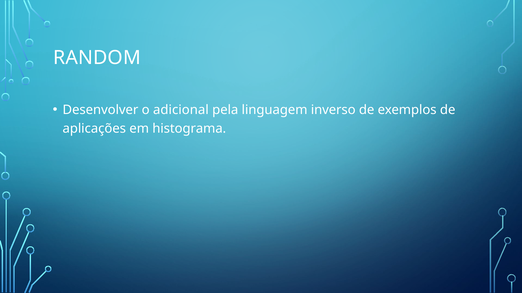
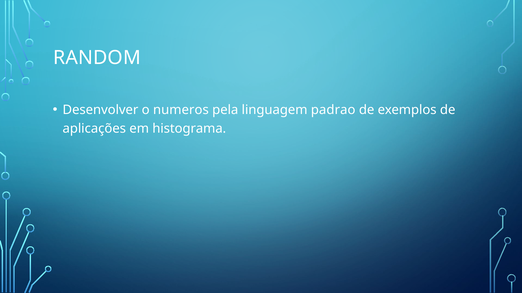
adicional: adicional -> numeros (181, 110)
inverso: inverso -> padrao (333, 110)
